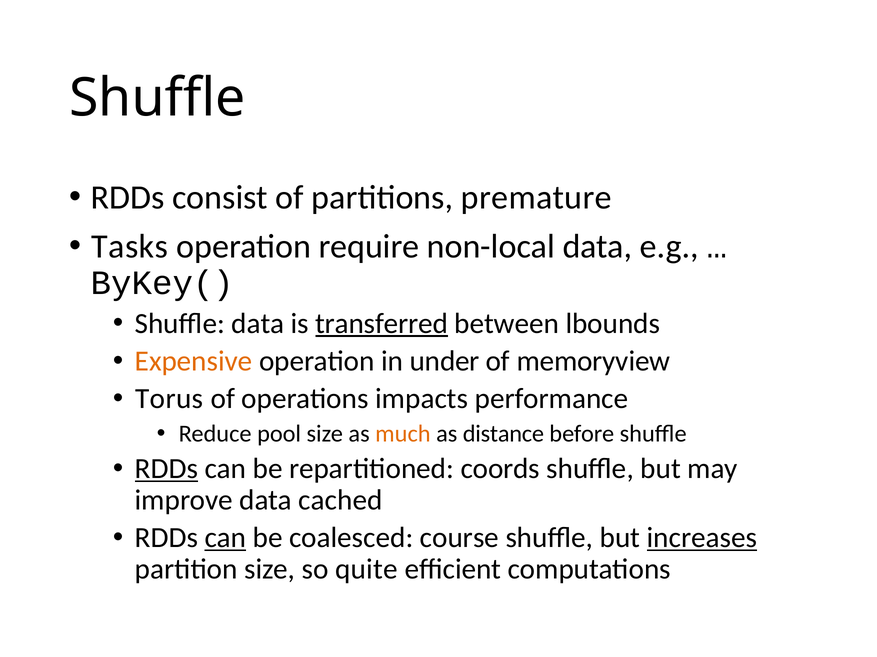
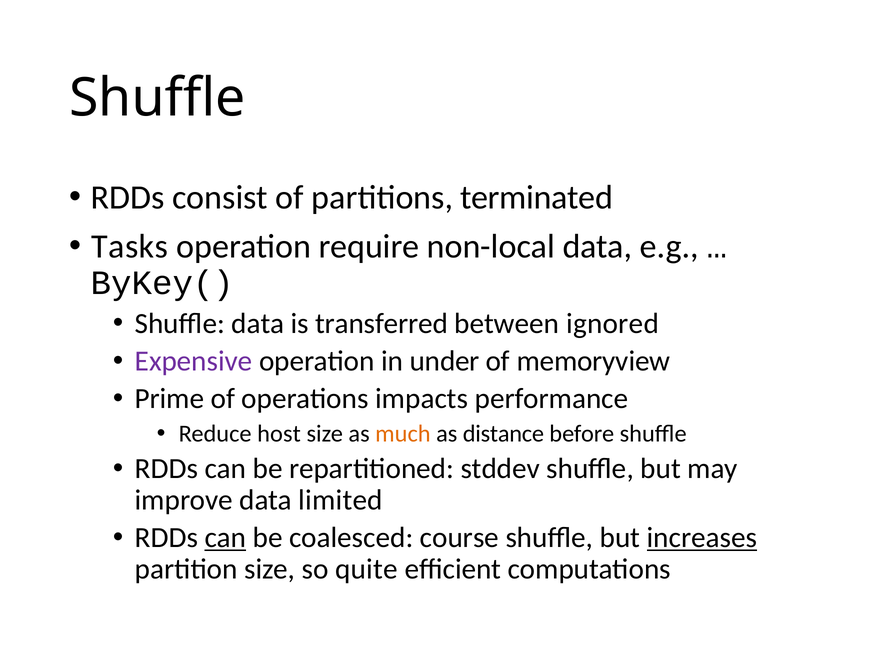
premature: premature -> terminated (537, 198)
transferred underline: present -> none (382, 324)
lbounds: lbounds -> ignored (613, 324)
Expensive colour: orange -> purple (194, 362)
Torus: Torus -> Prime (169, 399)
pool: pool -> host (279, 434)
RDDs underline: present -> none (166, 469)
coords: coords -> stddev (500, 469)
cached: cached -> limited (341, 501)
